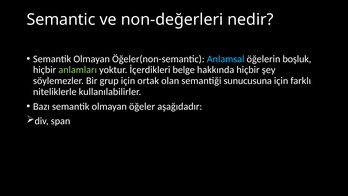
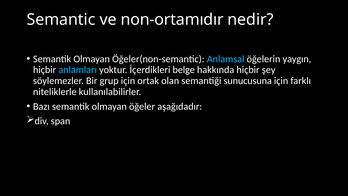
non-değerleri: non-değerleri -> non-ortamıdır (172, 20)
boşluk: boşluk -> yaygın (297, 59)
anlamları colour: light green -> light blue (78, 70)
